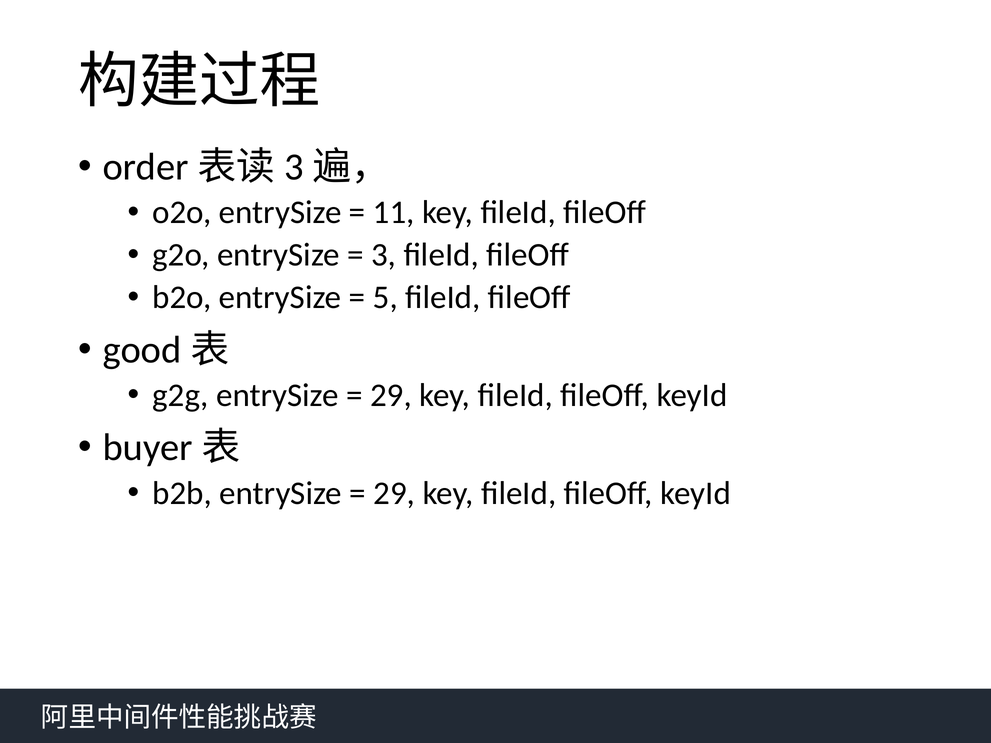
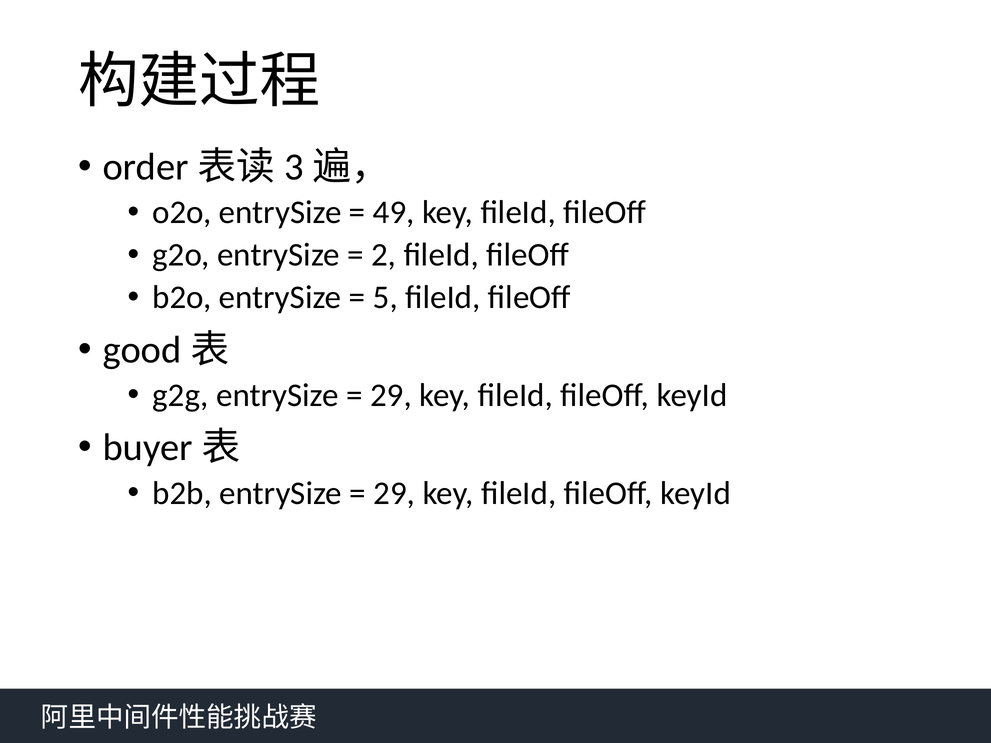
11: 11 -> 49 (394, 213)
3: 3 -> 2 (384, 255)
